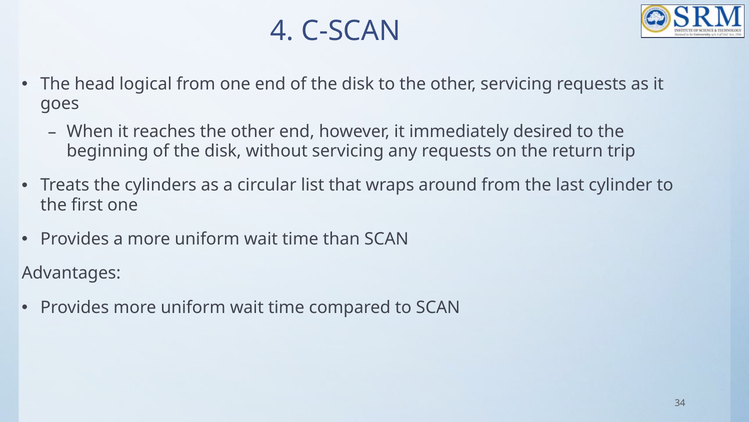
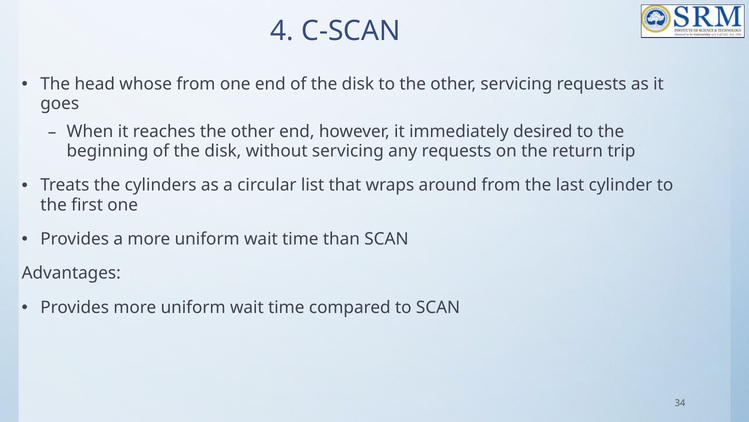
logical: logical -> whose (146, 84)
